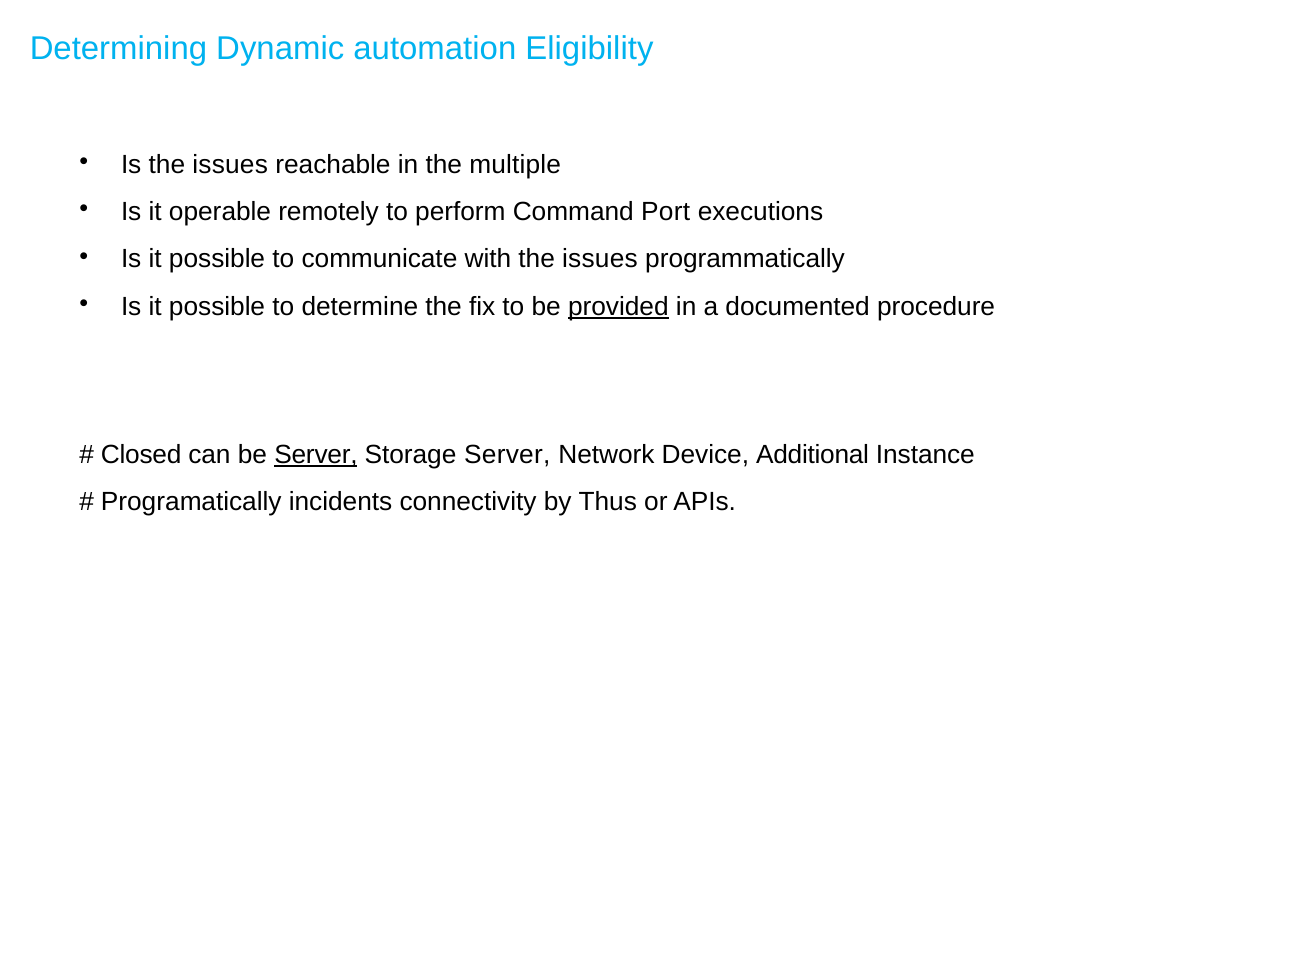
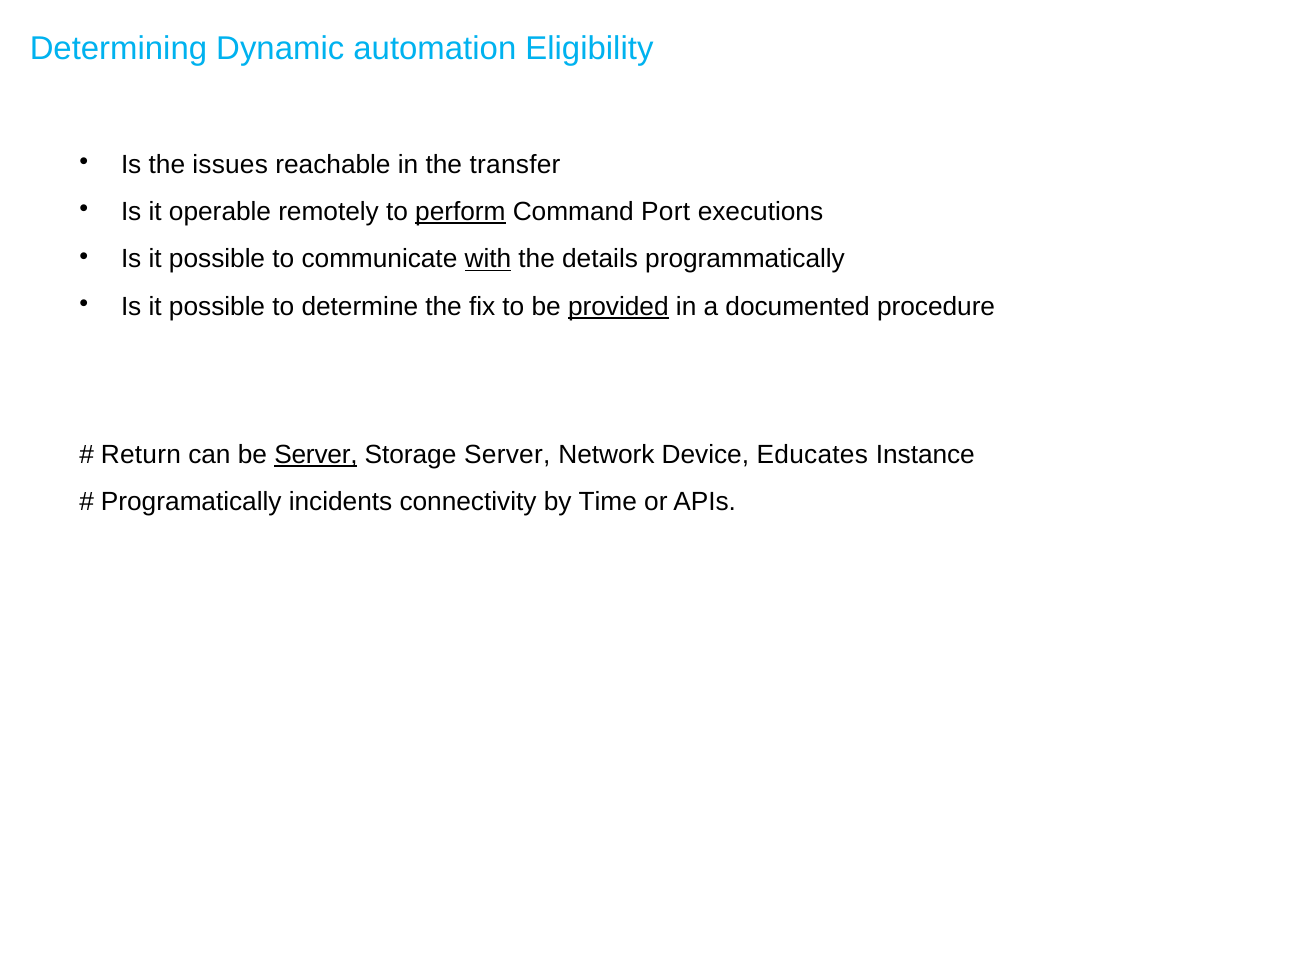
multiple: multiple -> transfer (515, 165)
perform underline: none -> present (460, 212)
with underline: none -> present (488, 259)
issues: issues -> details (600, 259)
Closed: Closed -> Return (141, 454)
Additional: Additional -> Educates (812, 454)
Thus: Thus -> Time (608, 502)
